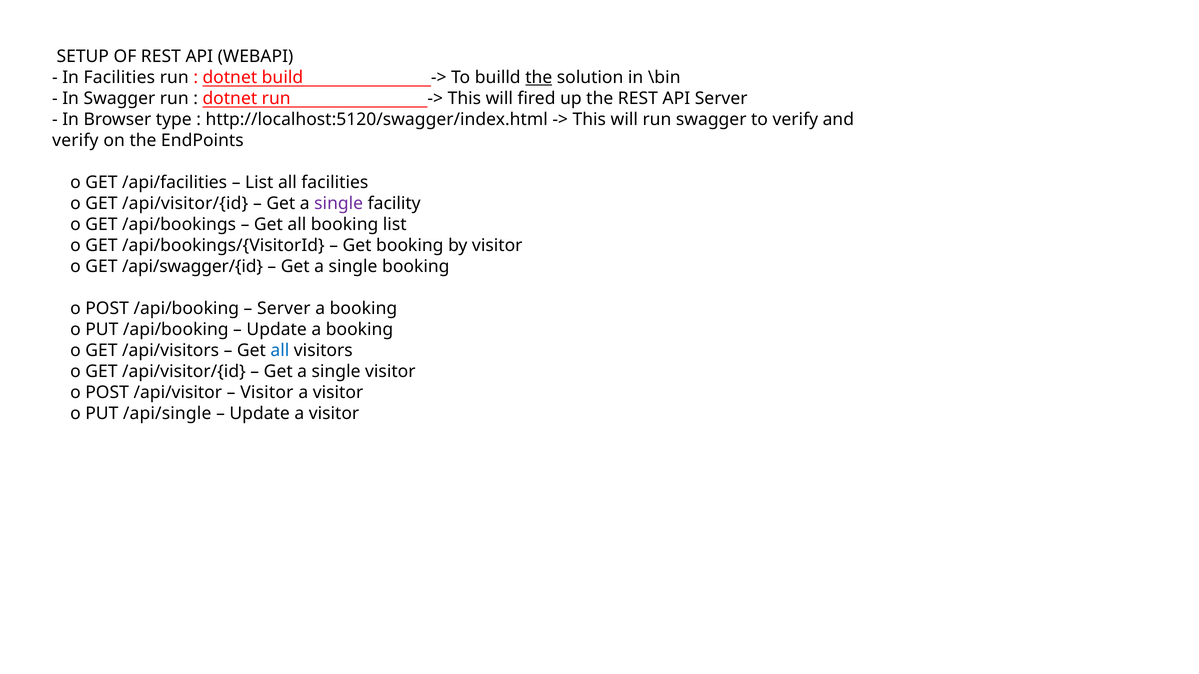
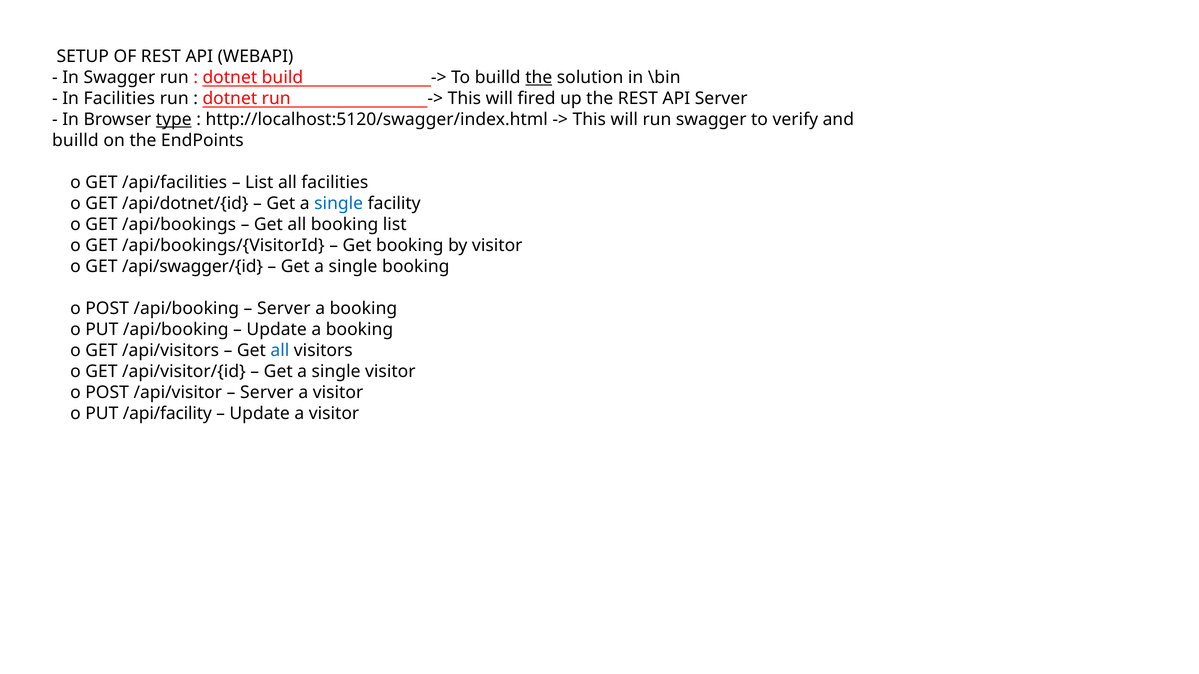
In Facilities: Facilities -> Swagger (119, 78)
In Swagger: Swagger -> Facilities (119, 99)
type underline: none -> present (174, 120)
verify: verify -> builld (75, 141)
/api/visitor/{id: /api/visitor/{id -> /api/dotnet/{id (185, 204)
single colour: purple -> blue (339, 204)
Visitor: Visitor -> Server (267, 393)
/api/single: /api/single -> /api/facility (167, 414)
